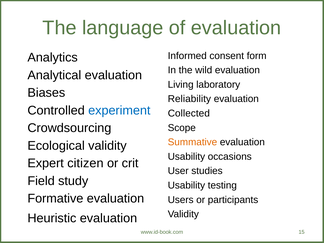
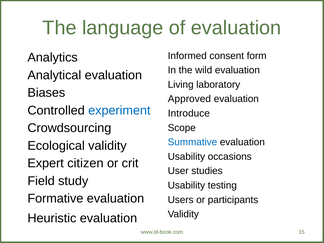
Reliability: Reliability -> Approved (189, 99)
Collected: Collected -> Introduce (189, 113)
Summative colour: orange -> blue (192, 142)
